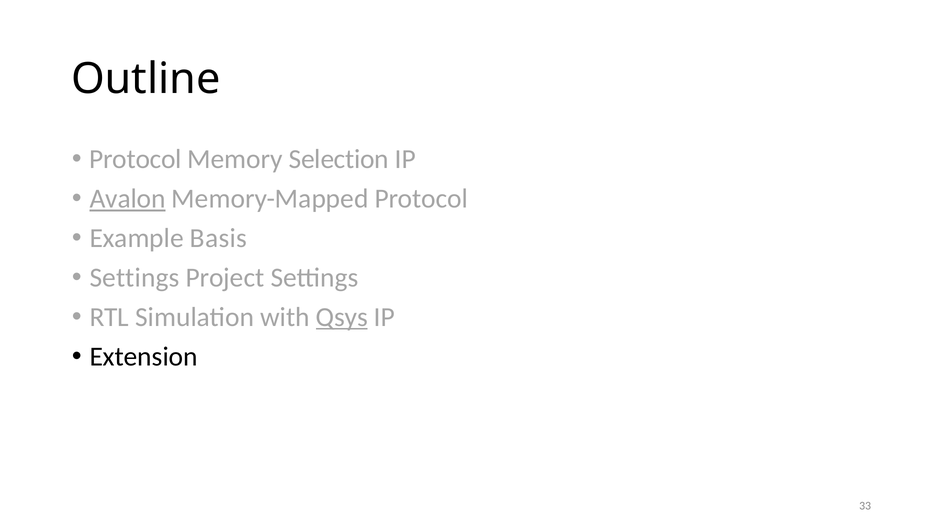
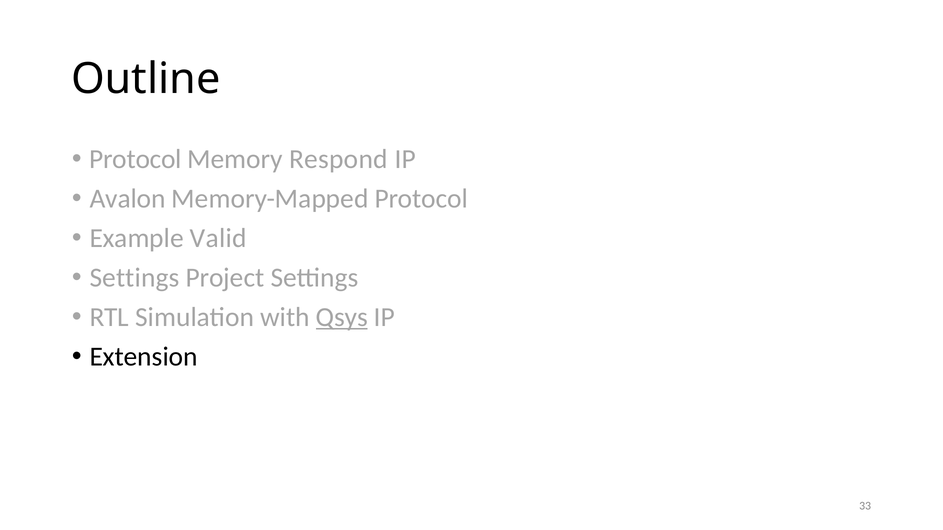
Selection: Selection -> Respond (339, 159)
Avalon underline: present -> none (128, 199)
Basis: Basis -> Valid (218, 238)
